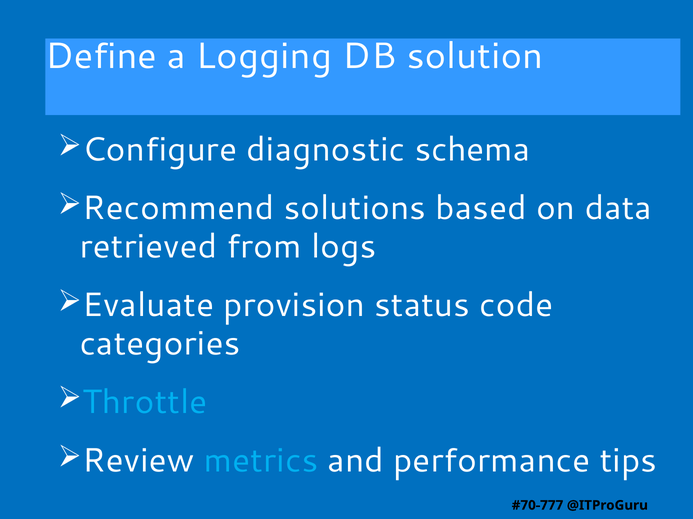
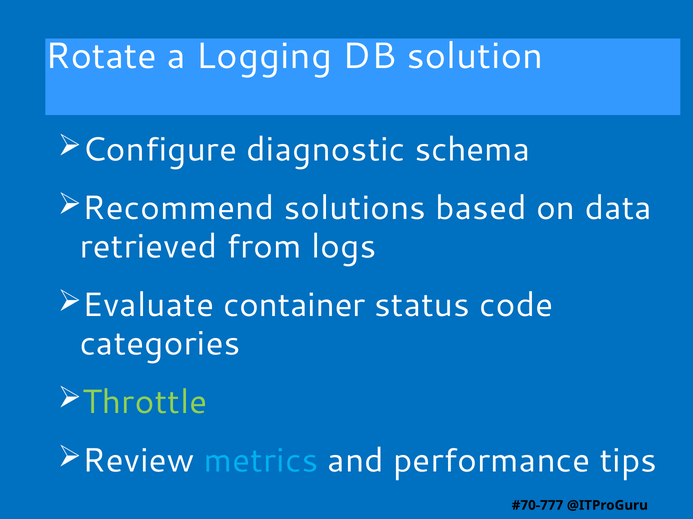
Define: Define -> Rotate (101, 56)
provision: provision -> container (294, 306)
Throttle colour: light blue -> light green (145, 403)
